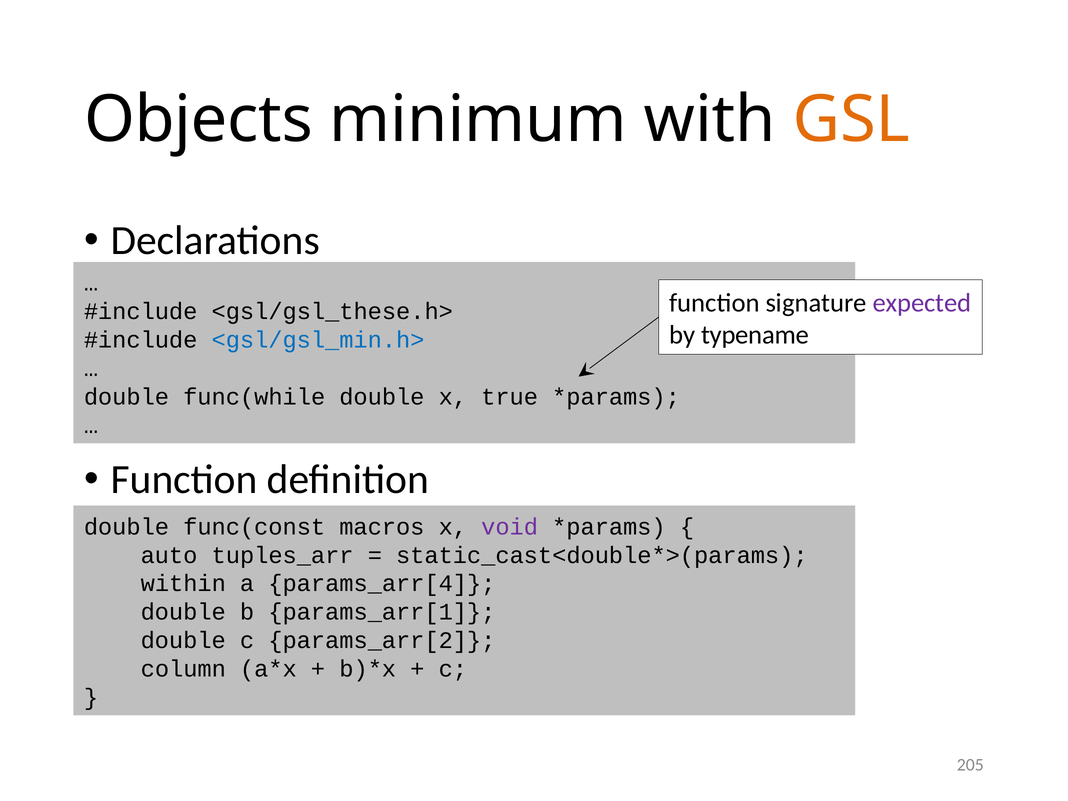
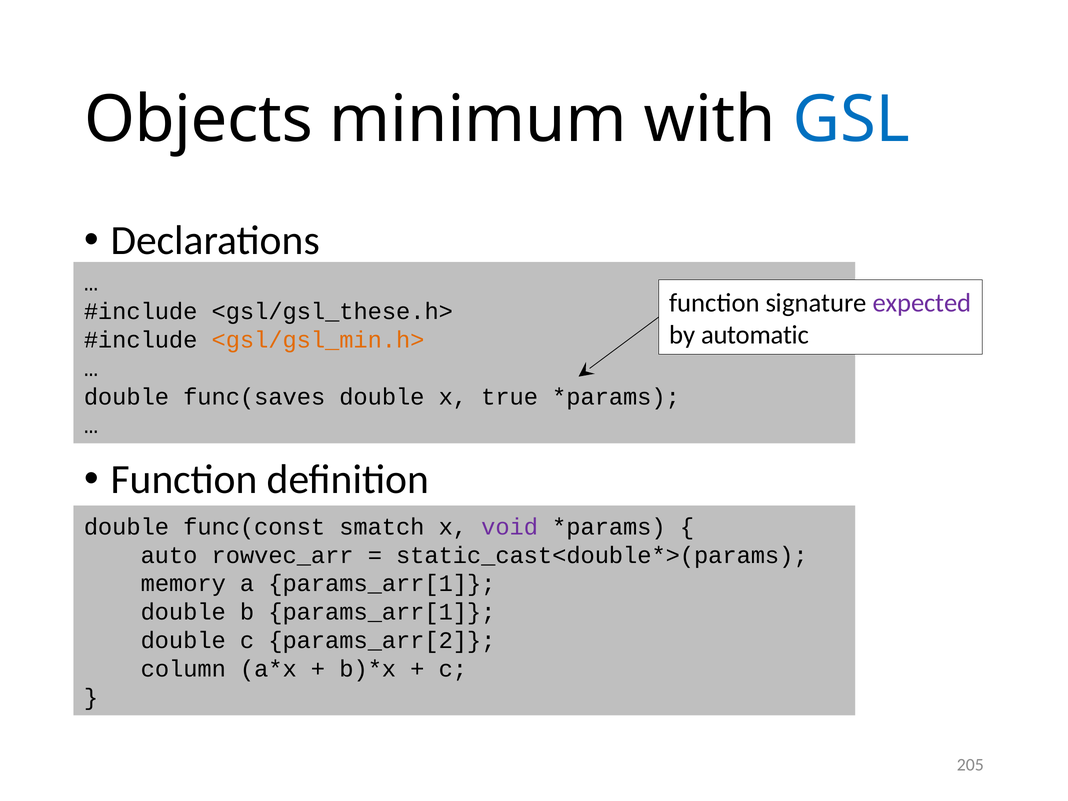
GSL colour: orange -> blue (851, 120)
typename: typename -> automatic (755, 335)
<gsl/gsl_min.h> colour: blue -> orange (318, 340)
func(while: func(while -> func(saves (254, 397)
macros: macros -> smatch (382, 527)
tuples_arr: tuples_arr -> rowvec_arr (283, 555)
within: within -> memory (183, 584)
a params_arr[4: params_arr[4 -> params_arr[1 (382, 584)
